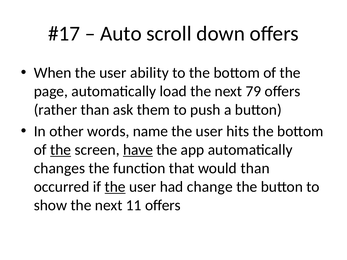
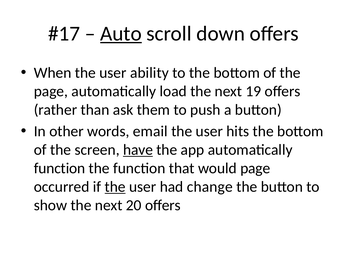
Auto underline: none -> present (121, 34)
79: 79 -> 19 (253, 91)
name: name -> email (150, 131)
the underline: present -> none (61, 150)
changes: changes -> function (60, 168)
would than: than -> page (255, 168)
11: 11 -> 20 (134, 205)
